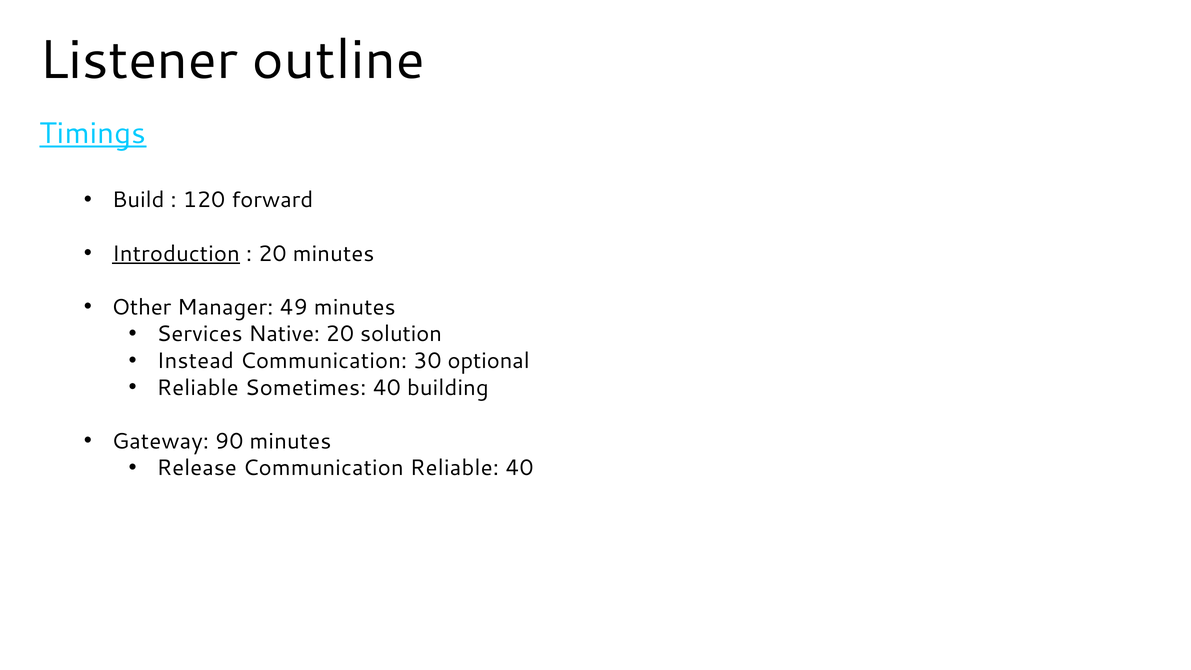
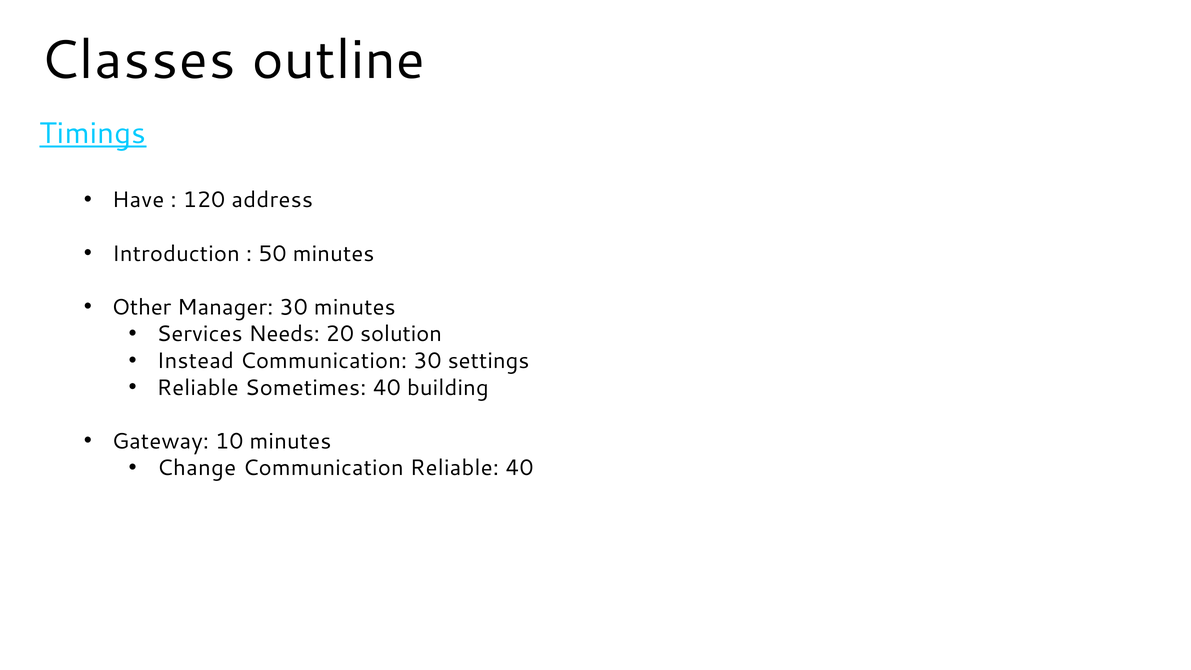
Listener: Listener -> Classes (138, 60)
Build: Build -> Have (138, 200)
forward: forward -> address (272, 200)
Introduction underline: present -> none (176, 254)
20: 20 -> 50 (272, 254)
Manager 49: 49 -> 30 (294, 307)
Native: Native -> Needs (284, 334)
optional: optional -> settings (489, 361)
90: 90 -> 10 (229, 441)
Release: Release -> Change (197, 468)
